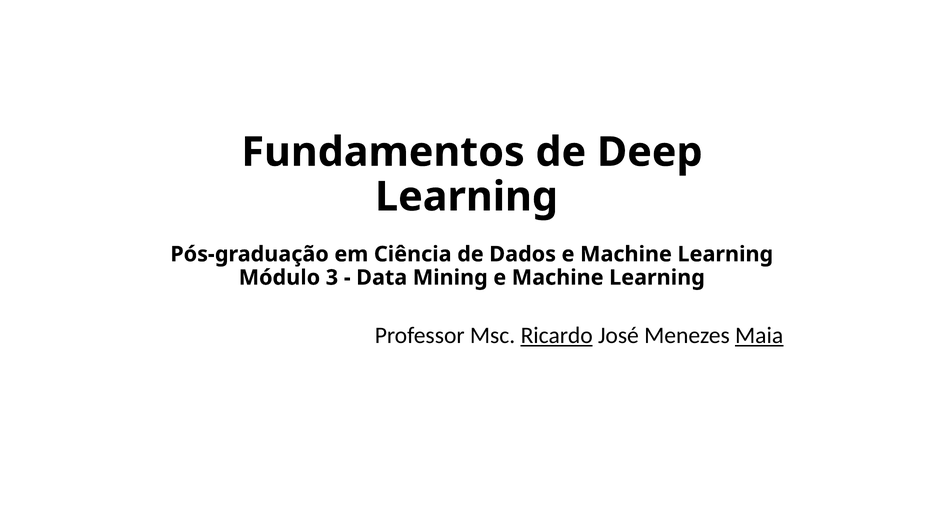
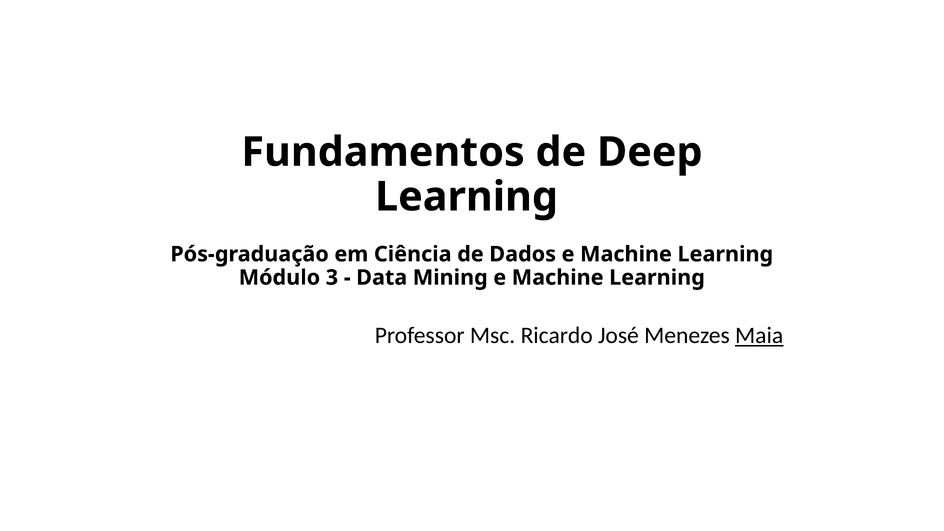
Ricardo underline: present -> none (557, 336)
